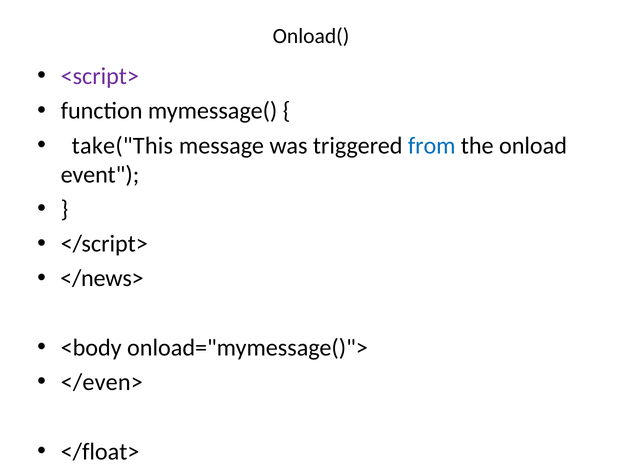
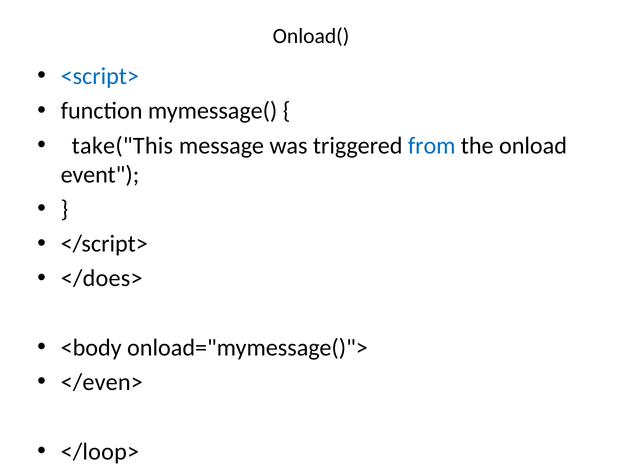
<script> colour: purple -> blue (100, 76)
</news>: </news> -> </does> (102, 278)
</float>: </float> -> </loop> (100, 451)
